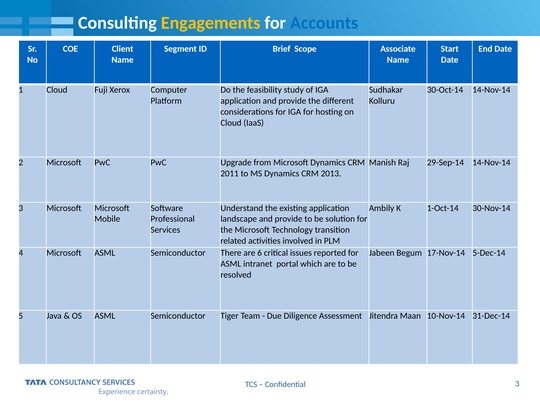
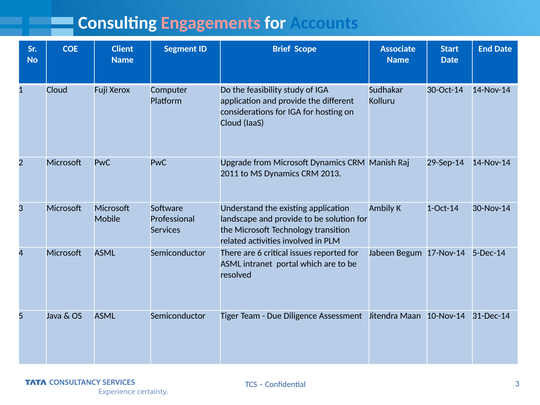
Engagements colour: yellow -> pink (211, 23)
